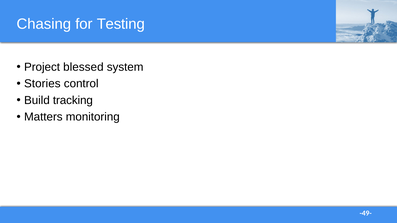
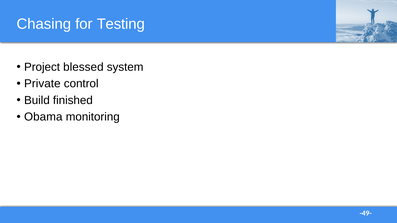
Stories: Stories -> Private (42, 84)
tracking: tracking -> finished (73, 100)
Matters: Matters -> Obama (43, 117)
